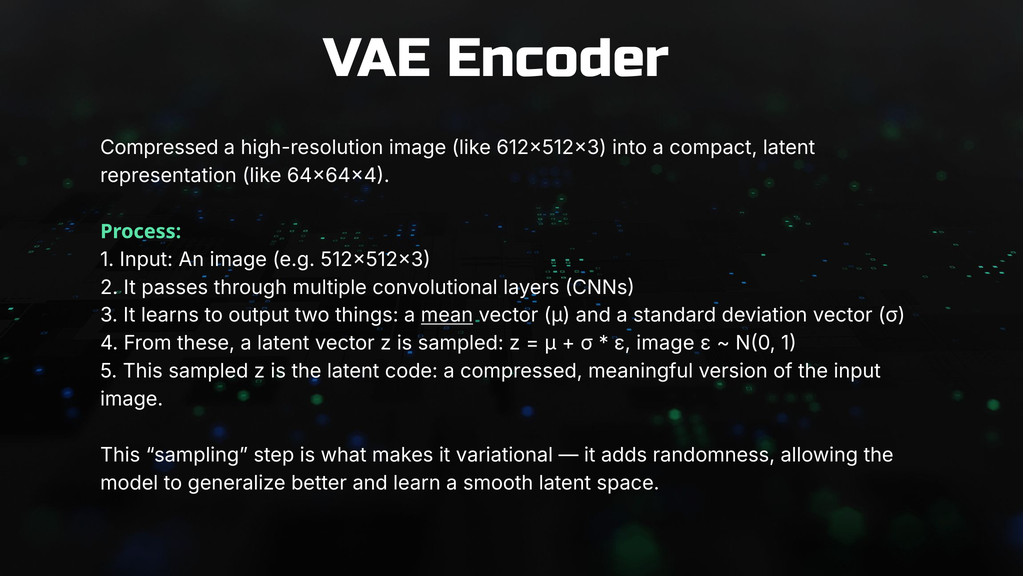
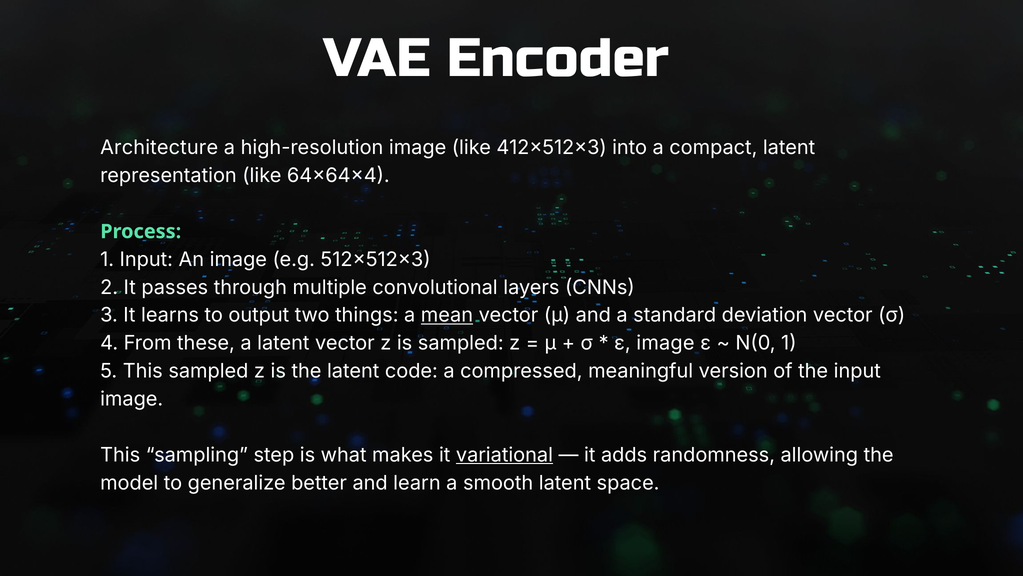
Compressed: Compressed -> Architecture (159, 148)
612×512×3: 612×512×3 -> 412×512×3 (552, 148)
variational underline: none -> present (504, 455)
